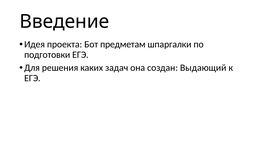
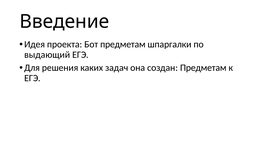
подготовки: подготовки -> выдающий (47, 55)
создан Выдающий: Выдающий -> Предметам (203, 68)
